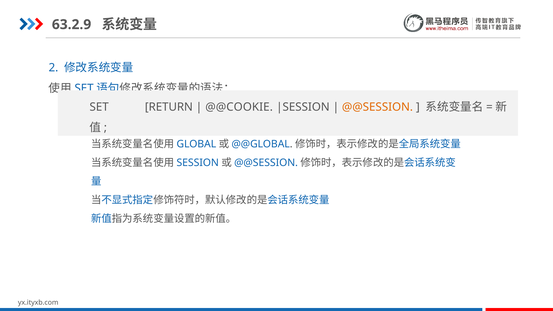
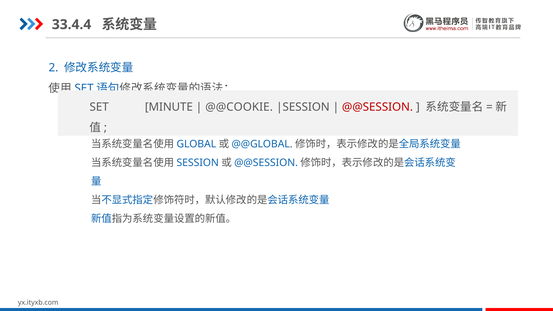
63.2.9: 63.2.9 -> 33.4.4 (72, 25)
RETURN: RETURN -> MINUTE (169, 107)
@@SESSION colour: orange -> red (377, 107)
